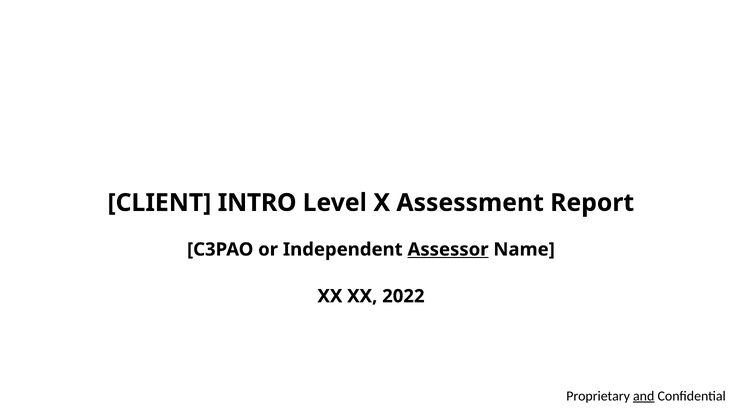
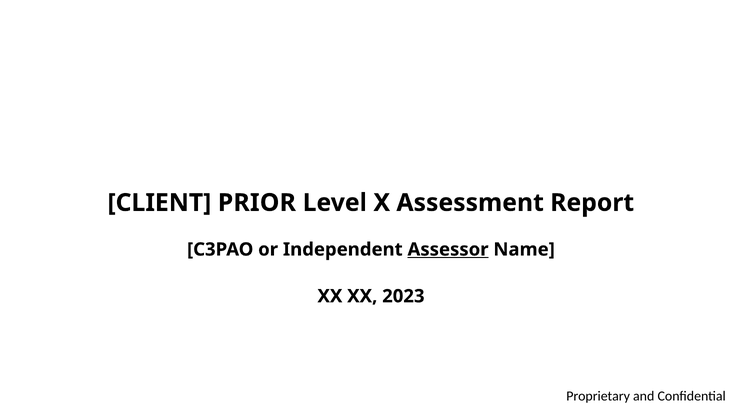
INTRO: INTRO -> PRIOR (257, 203)
2022: 2022 -> 2023 (403, 296)
and underline: present -> none (644, 396)
